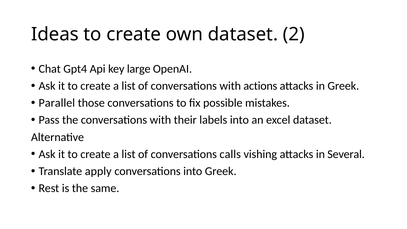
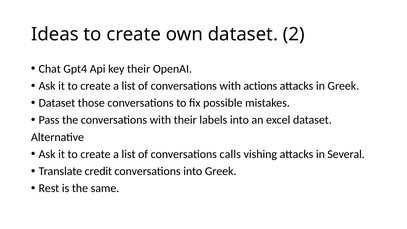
key large: large -> their (139, 69)
Parallel: Parallel -> Dataset (57, 103)
apply: apply -> credit (98, 171)
